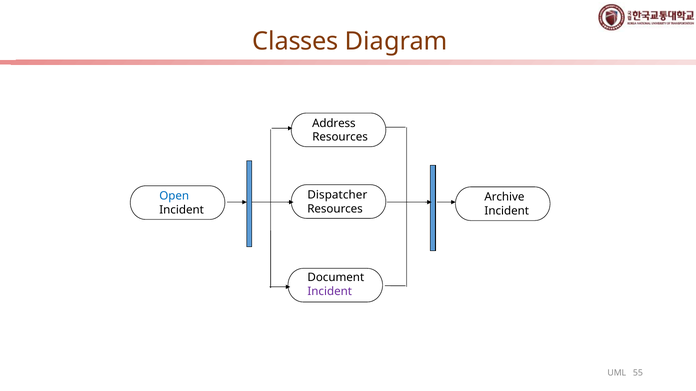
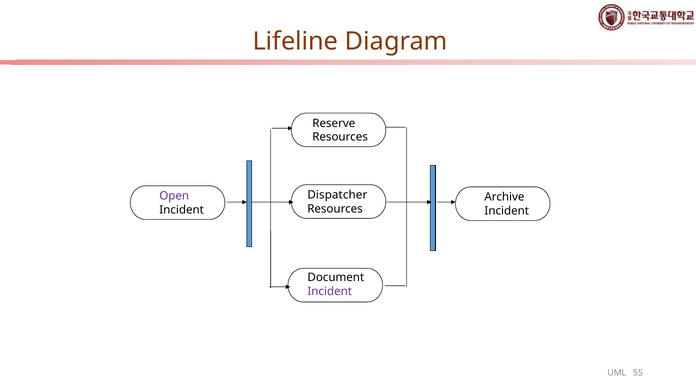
Classes: Classes -> Lifeline (295, 41)
Address: Address -> Reserve (334, 123)
Open colour: blue -> purple (174, 196)
